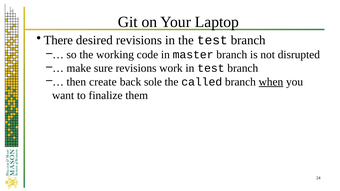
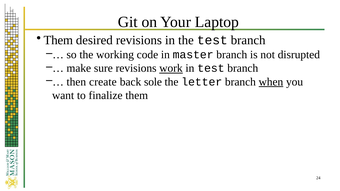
There: There -> Them (58, 40)
work underline: none -> present (171, 68)
called: called -> letter (202, 82)
